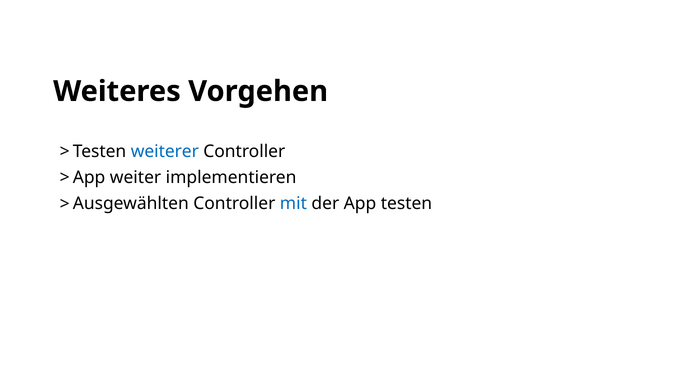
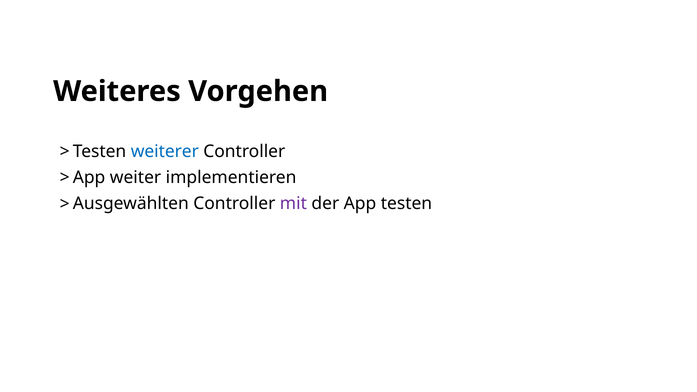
mit colour: blue -> purple (293, 204)
